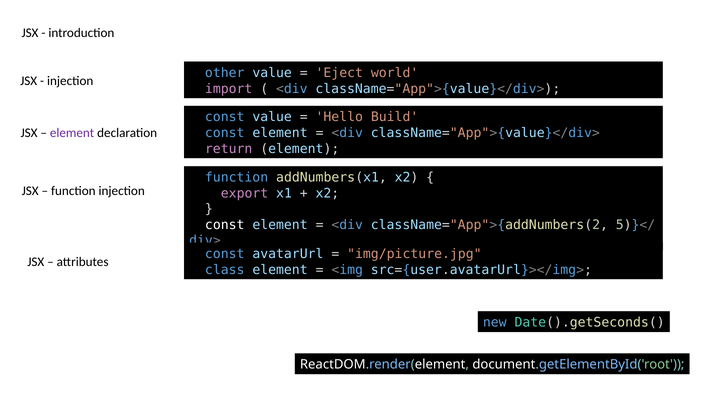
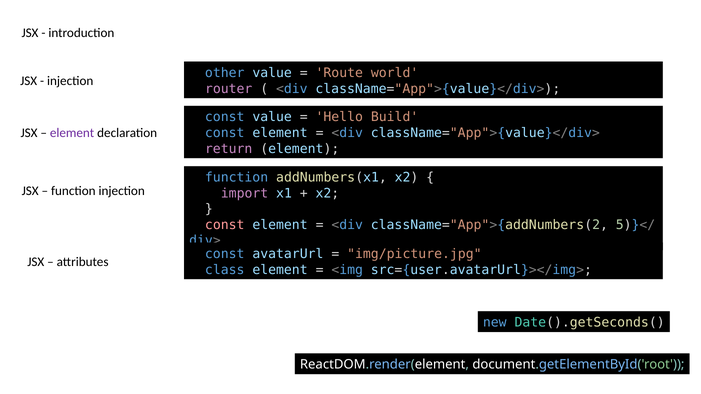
Eject: Eject -> Route (339, 73)
import: import -> router (229, 89)
export: export -> import (245, 193)
const colour: white -> pink (225, 225)
